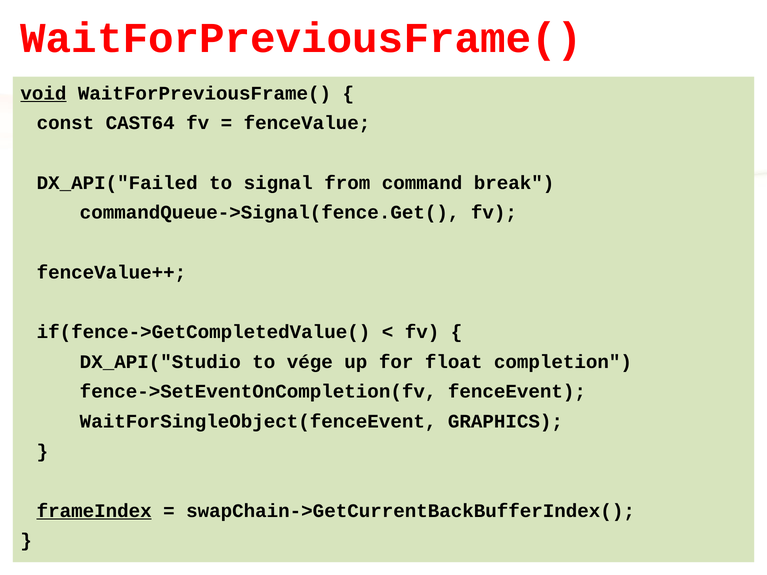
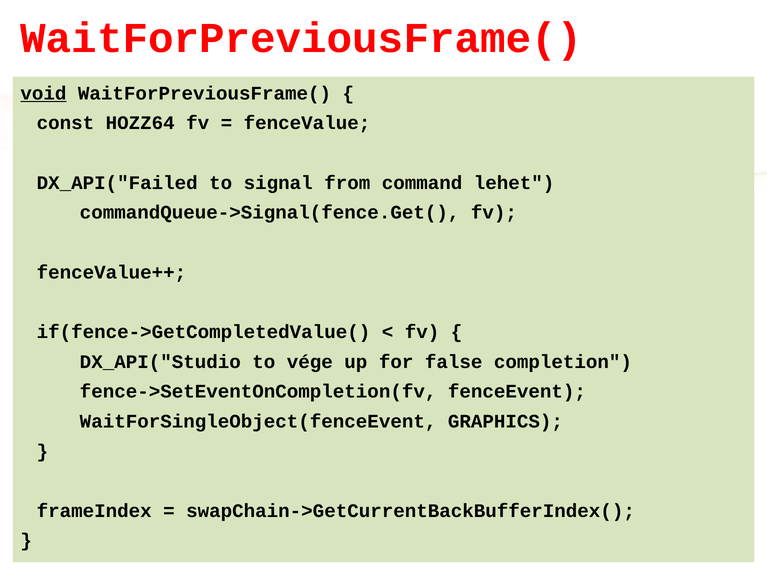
CAST64: CAST64 -> HOZZ64 (140, 123)
break: break -> lehet (514, 183)
float: float -> false (454, 362)
frameIndex underline: present -> none (94, 511)
